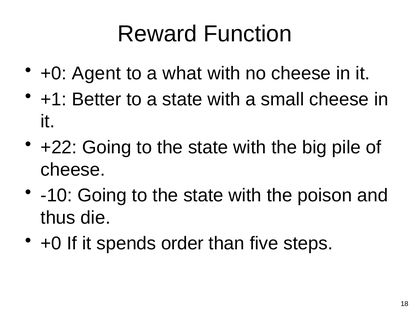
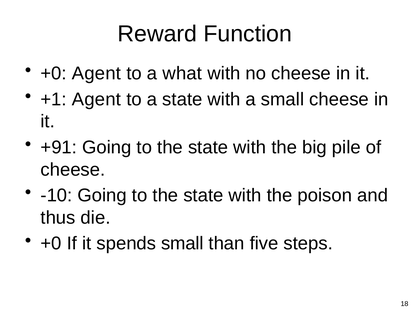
+1 Better: Better -> Agent (96, 99)
+22: +22 -> +91 (59, 147)
spends order: order -> small (182, 244)
